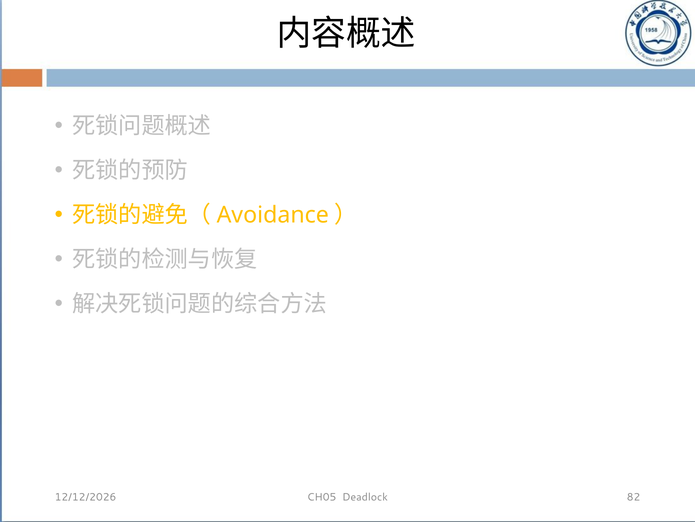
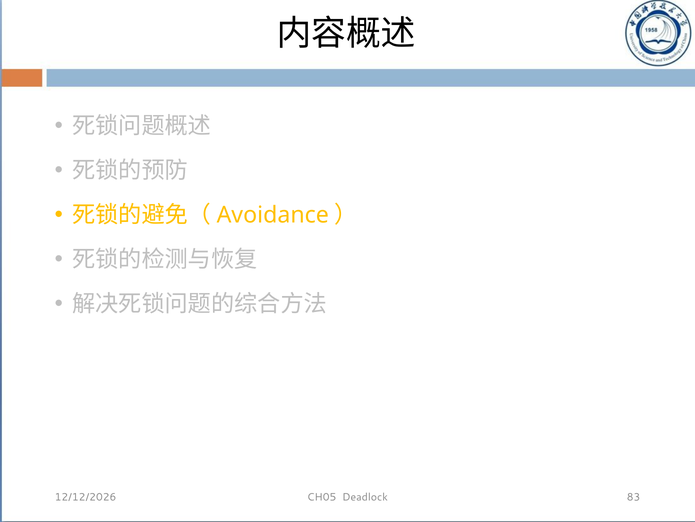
82: 82 -> 83 (634, 497)
